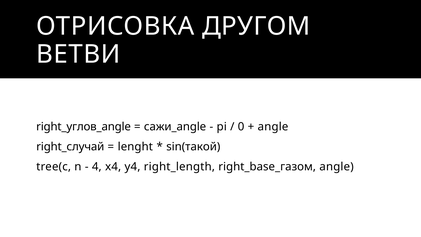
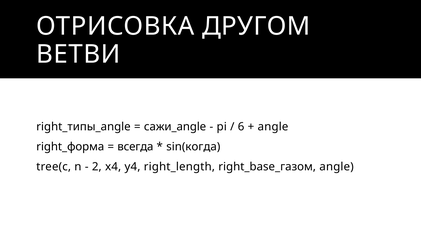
right_углов_angle: right_углов_angle -> right_типы_angle (83, 126)
0: 0 -> 6 (241, 126)
right_случай: right_случай -> right_форма (70, 146)
lenght: lenght -> всегда (135, 146)
sin(такой: sin(такой -> sin(когда (193, 146)
4: 4 -> 2 (97, 166)
